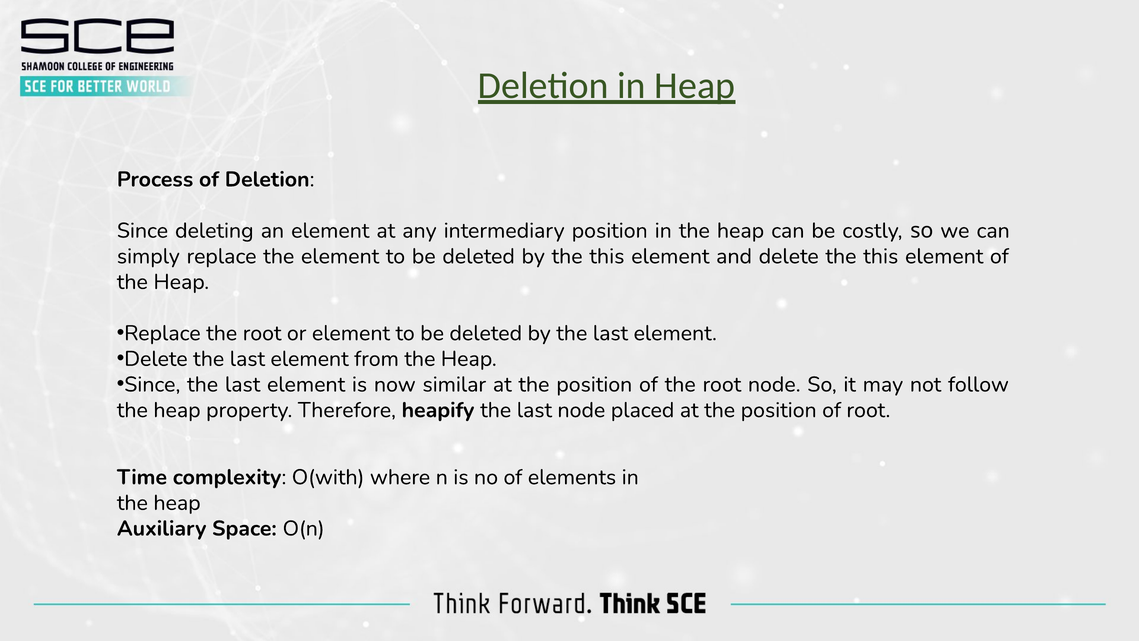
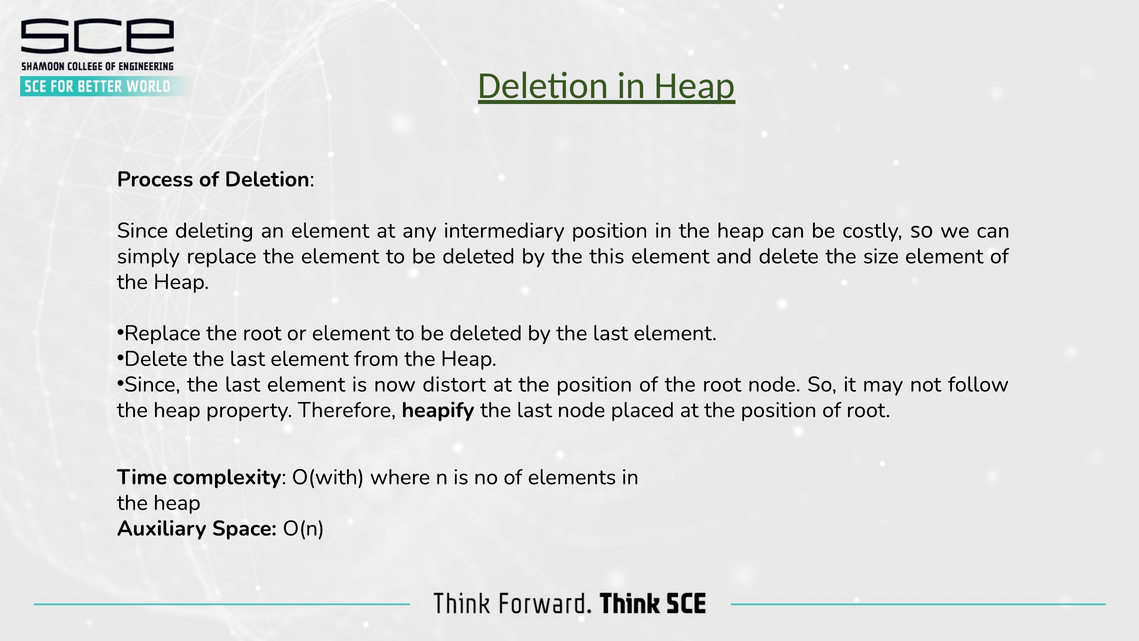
delete the this: this -> size (881, 256)
similar: similar -> distort (454, 384)
